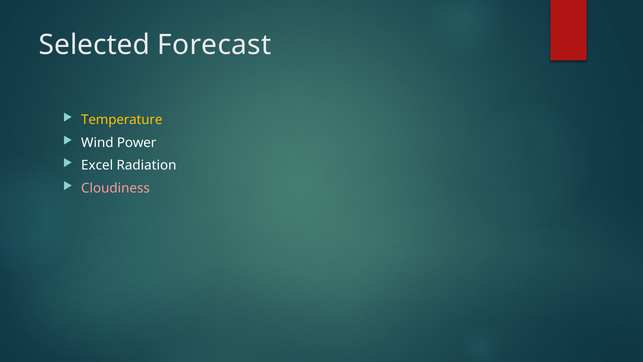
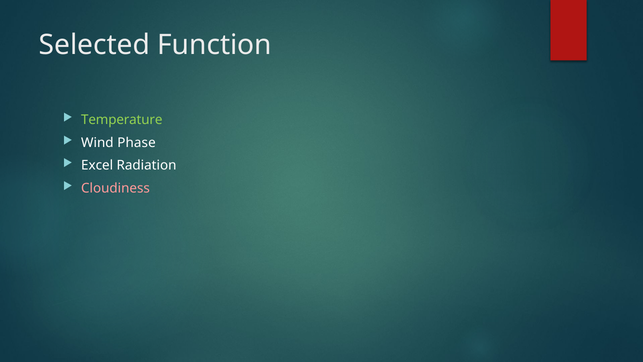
Forecast: Forecast -> Function (215, 45)
Temperature colour: yellow -> light green (122, 120)
Power: Power -> Phase (136, 142)
